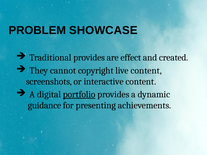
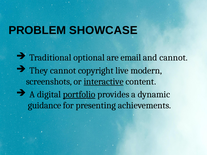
Traditional provides: provides -> optional (89, 58)
effect: effect -> email (131, 58)
and created: created -> cannot (174, 58)
live content: content -> modern (146, 71)
interactive underline: none -> present (104, 82)
